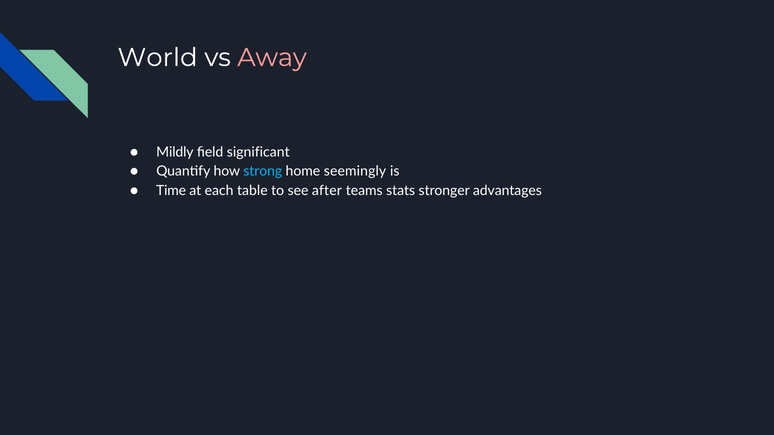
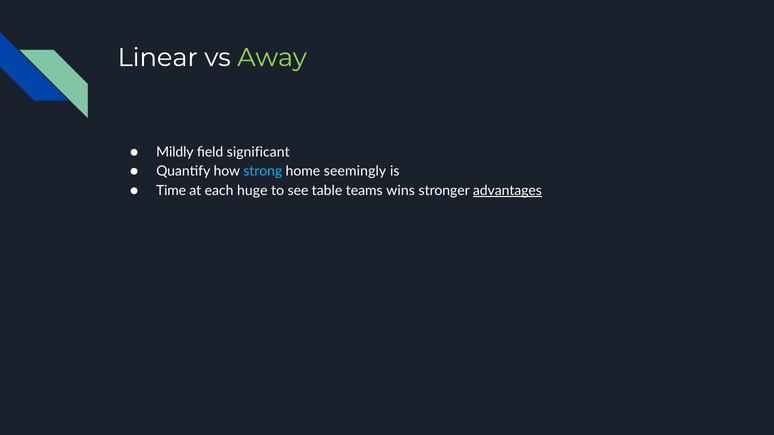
World: World -> Linear (158, 58)
Away colour: pink -> light green (272, 58)
table: table -> huge (252, 191)
after: after -> table (327, 191)
stats: stats -> wins (401, 191)
advantages underline: none -> present (507, 191)
